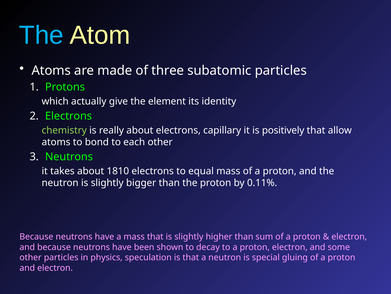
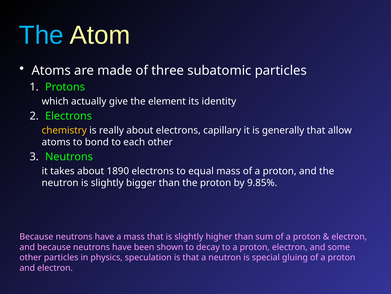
chemistry colour: light green -> yellow (64, 130)
positively: positively -> generally (283, 130)
1810: 1810 -> 1890 (118, 171)
0.11%: 0.11% -> 9.85% (262, 182)
